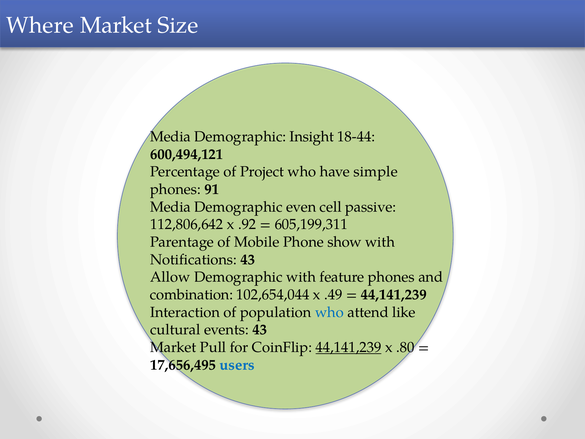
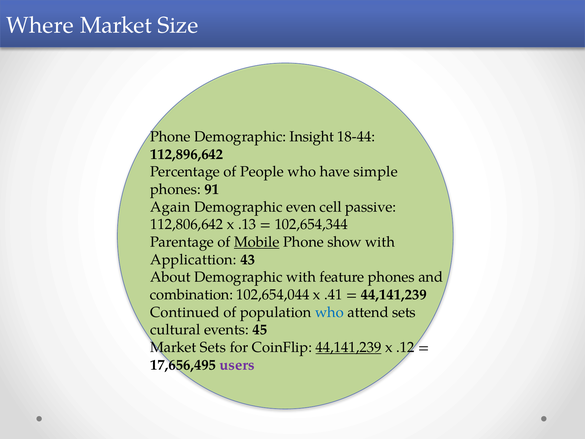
Media: Media -> Phone (170, 137)
600,494,121: 600,494,121 -> 112,896,642 (187, 154)
Project: Project -> People (262, 172)
Media: Media -> Again (170, 207)
.92: .92 -> .13 (247, 224)
605,199,311: 605,199,311 -> 102,654,344 (311, 224)
Mobile underline: none -> present (257, 242)
Notifications: Notifications -> Applicattion (193, 259)
Allow: Allow -> About (170, 277)
.49: .49 -> .41 (333, 295)
Interaction: Interaction -> Continued (185, 312)
attend like: like -> sets (404, 312)
events 43: 43 -> 45 (260, 330)
Market Pull: Pull -> Sets (213, 347)
.80: .80 -> .12 (405, 347)
users colour: blue -> purple (237, 365)
